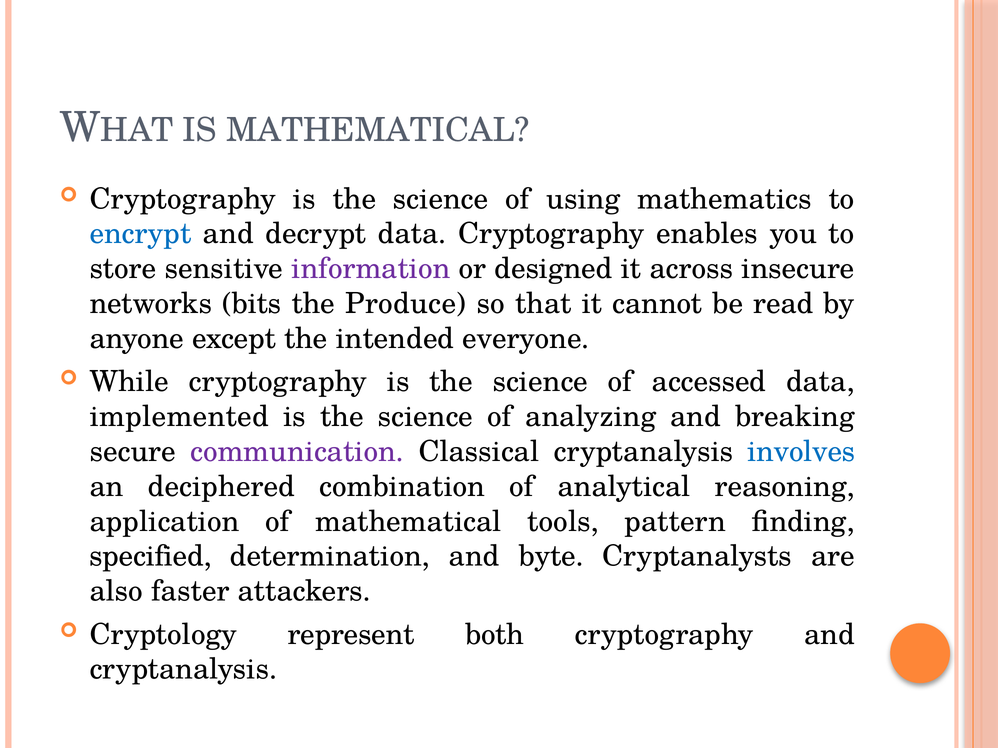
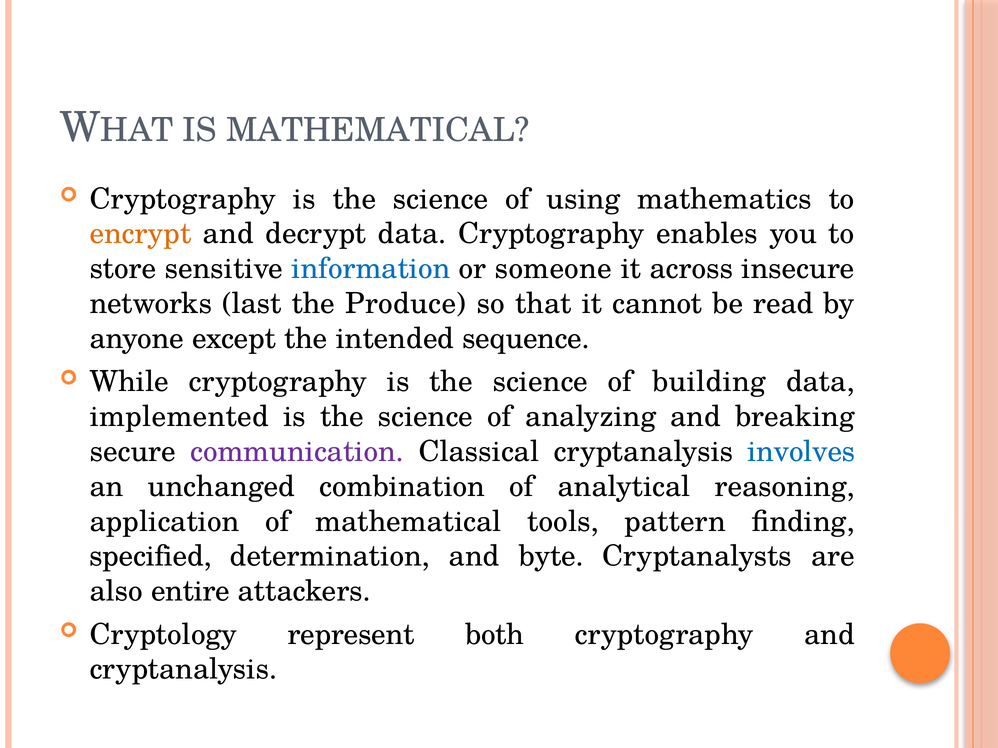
encrypt colour: blue -> orange (141, 234)
information colour: purple -> blue (371, 269)
designed: designed -> someone (553, 269)
bits: bits -> last (252, 304)
everyone: everyone -> sequence (526, 339)
accessed: accessed -> building (709, 382)
deciphered: deciphered -> unchanged (221, 487)
faster: faster -> entire (191, 592)
